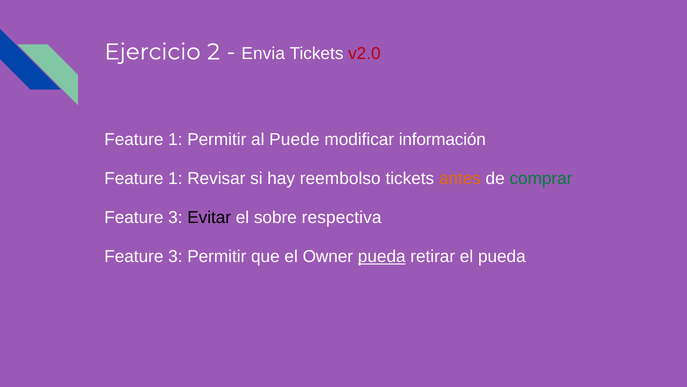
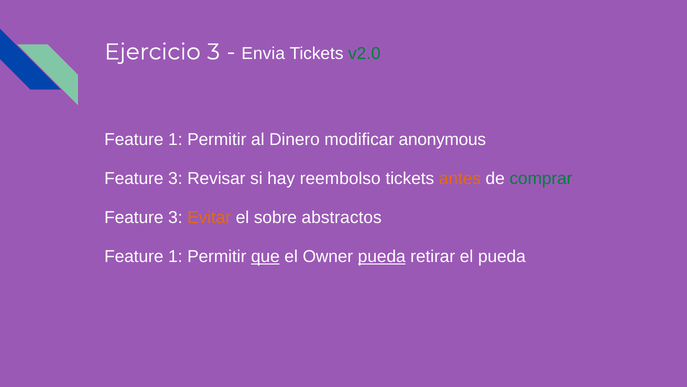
Ejercicio 2: 2 -> 3 (214, 52)
v2.0 colour: red -> green (364, 54)
Puede: Puede -> Dinero (294, 139)
información: información -> anonymous (442, 139)
1: 1 -> 3 (175, 178)
Evitar colour: black -> orange (209, 217)
respectiva: respectiva -> abstractos (342, 217)
3: 3 -> 1 (175, 256)
que underline: none -> present (265, 256)
